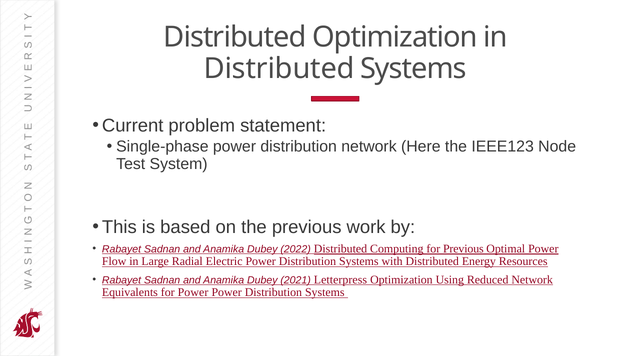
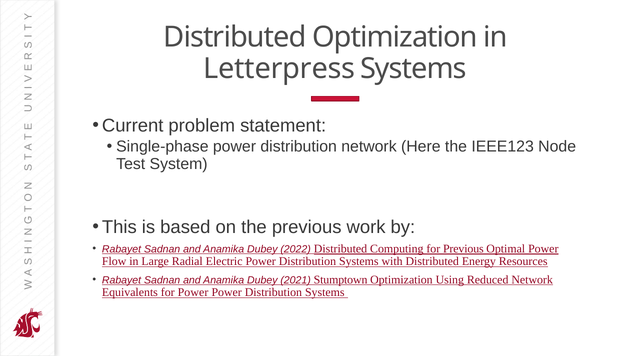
Distributed: Distributed -> Letterpress (279, 69)
Letterpress: Letterpress -> Stumptown (341, 280)
